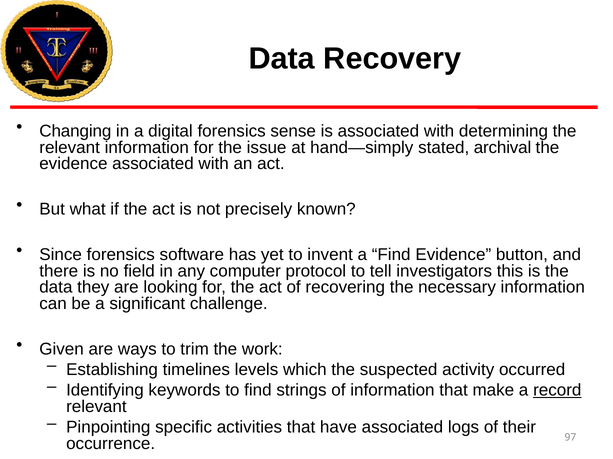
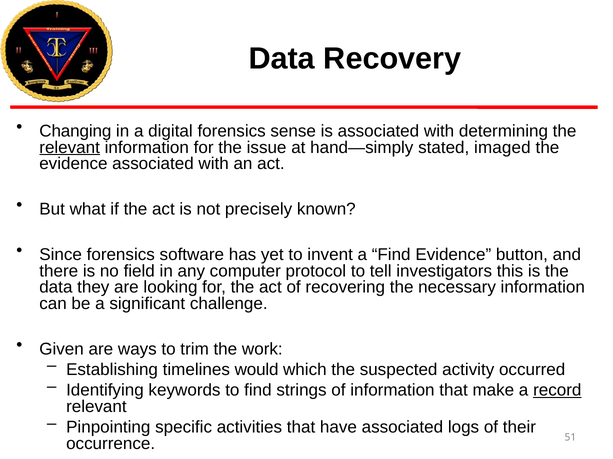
relevant underline: none -> present (70, 148)
archival: archival -> imaged (502, 148)
levels: levels -> would (257, 370)
97: 97 -> 51 (570, 438)
